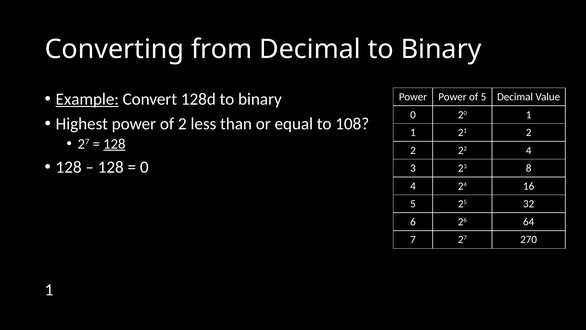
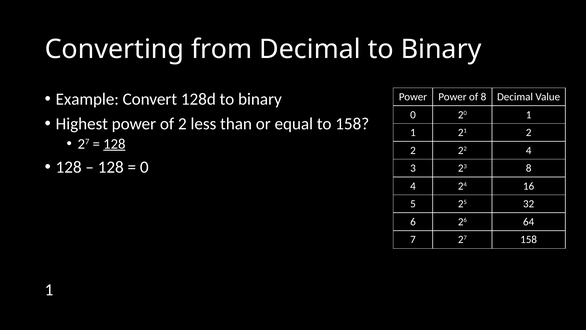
Example underline: present -> none (87, 99)
of 5: 5 -> 8 (483, 97)
to 108: 108 -> 158 (352, 124)
27 270: 270 -> 158 (529, 239)
